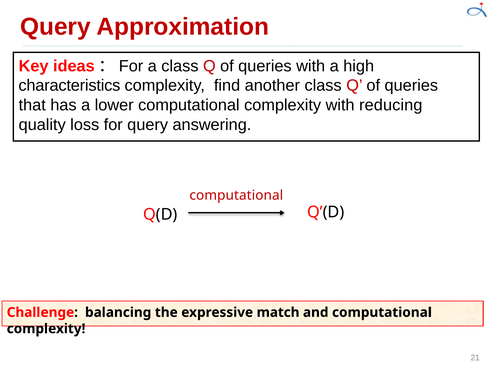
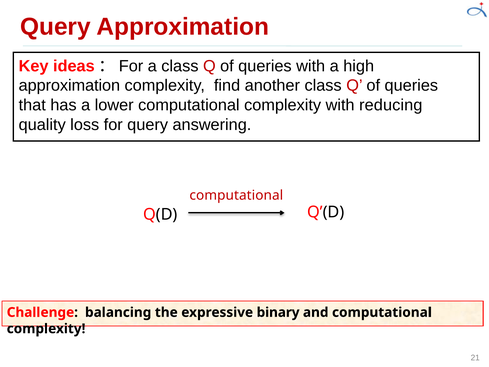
characteristics: characteristics -> approximation (69, 86)
match: match -> binary (278, 312)
